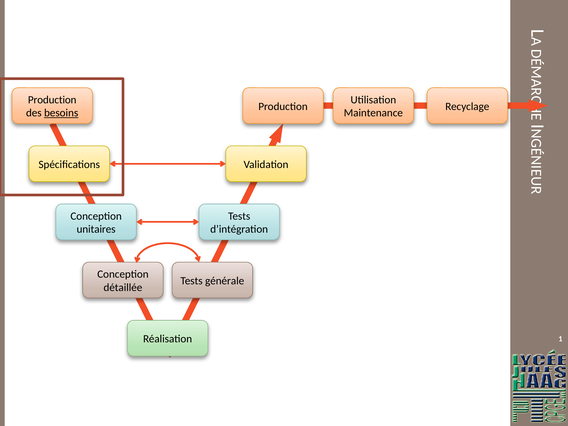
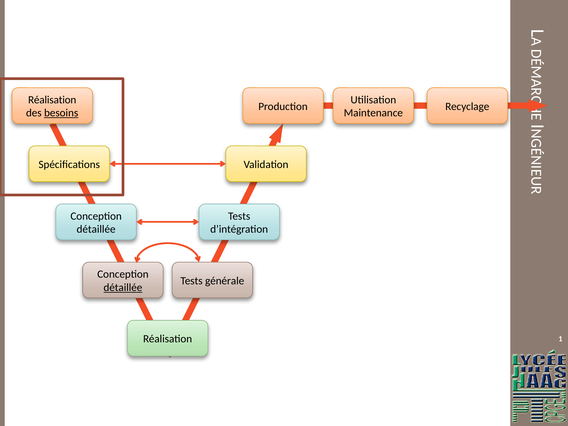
Production: Production -> Réalisation (52, 100)
unitaires: unitaires -> détaillée (96, 229)
détaillée underline: none -> present (123, 287)
